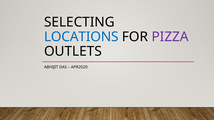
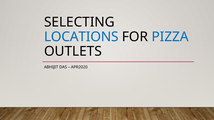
PIZZA colour: purple -> blue (170, 37)
